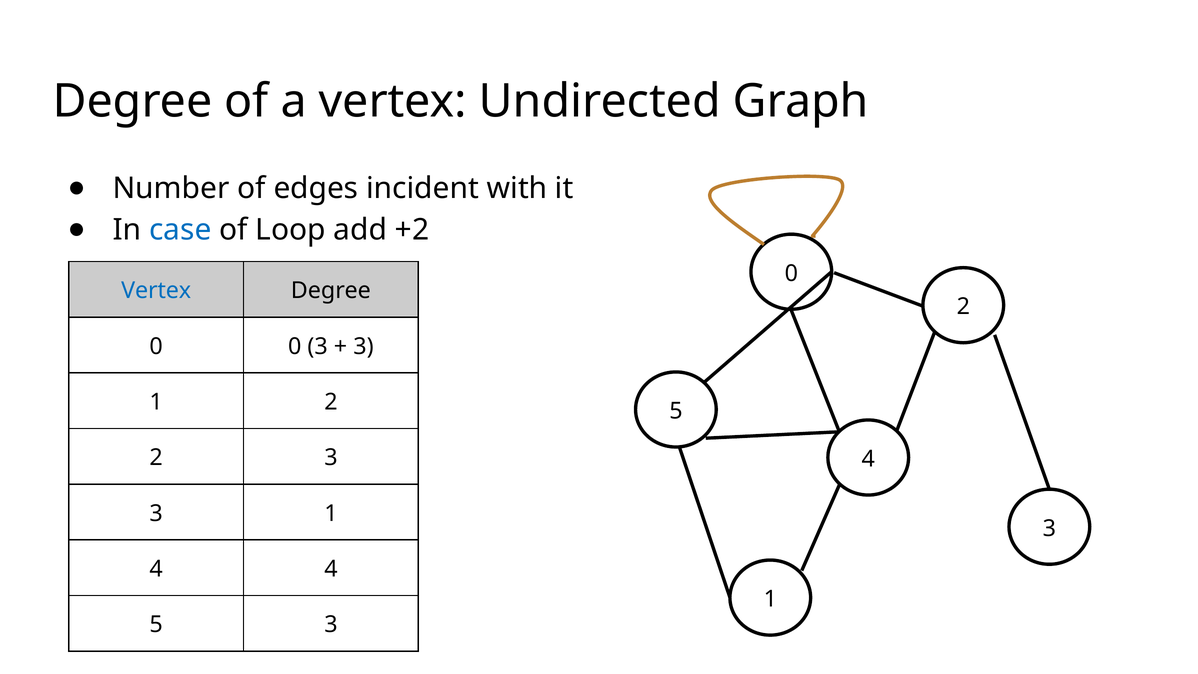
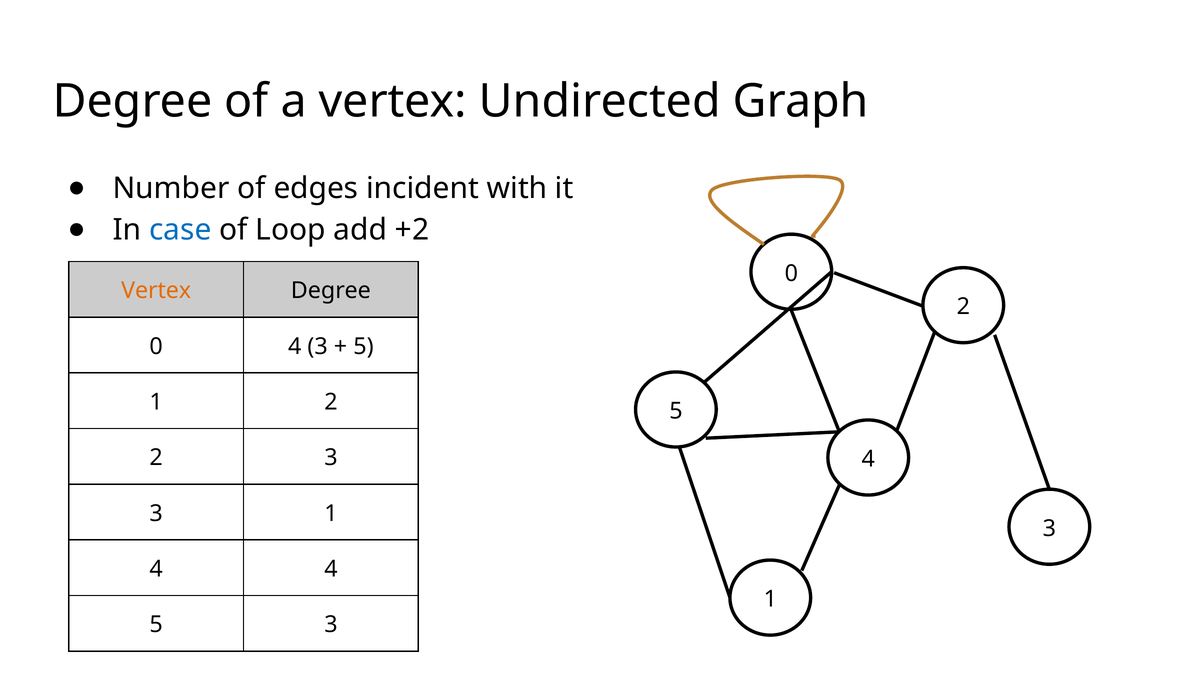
Vertex colour: blue -> orange (156, 291)
0 0: 0 -> 4 (295, 346)
3: 3 -> 5 (363, 346)
